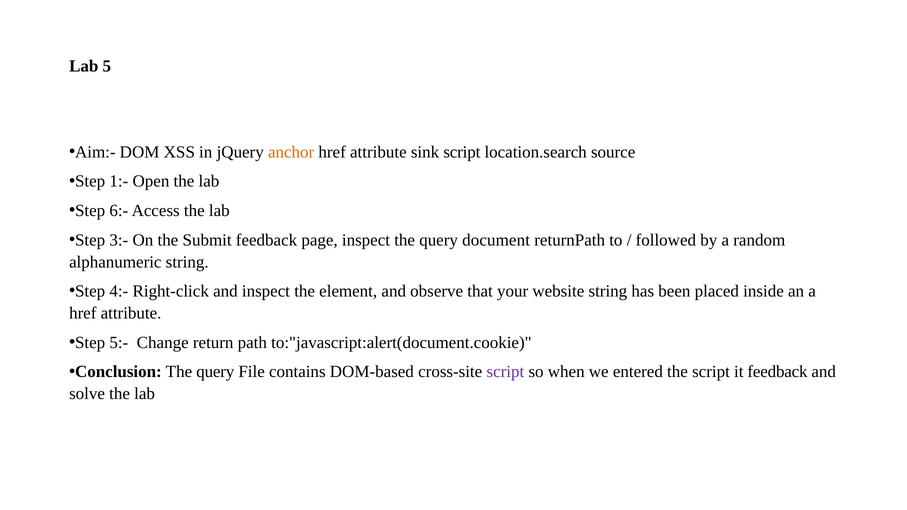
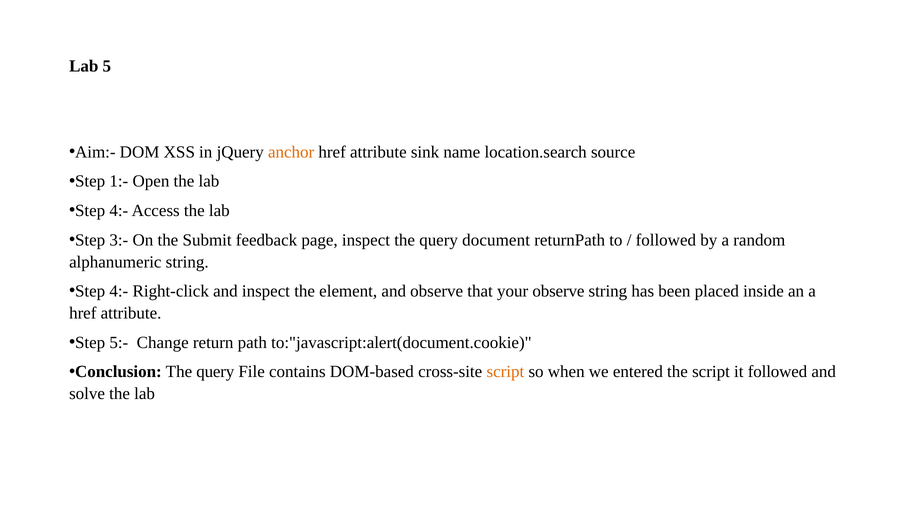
sink script: script -> name (462, 152)
6:-: 6:- -> 4:- (119, 211)
your website: website -> observe (558, 291)
script colour: purple -> orange (505, 372)
it feedback: feedback -> followed (778, 372)
